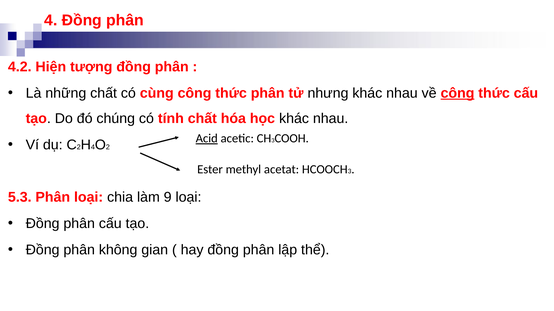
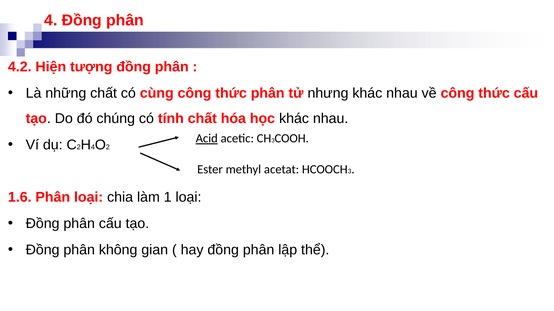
công underline: present -> none (458, 93)
5.3: 5.3 -> 1.6 (20, 198)
9: 9 -> 1 (168, 198)
